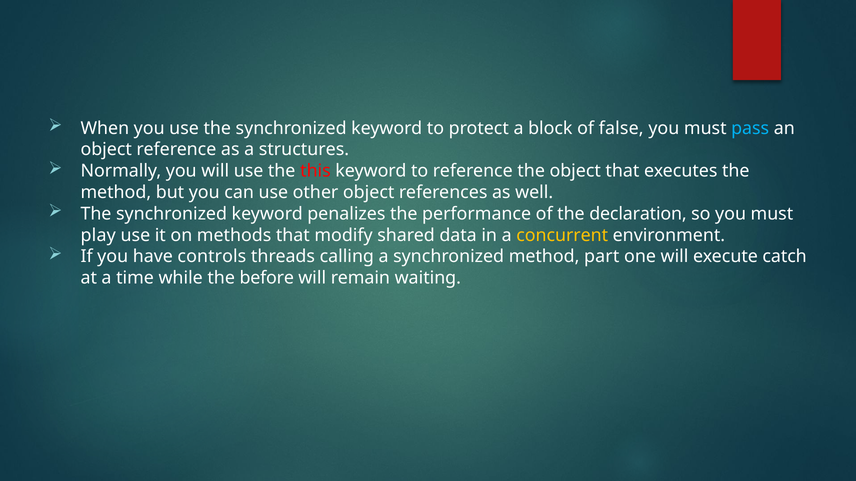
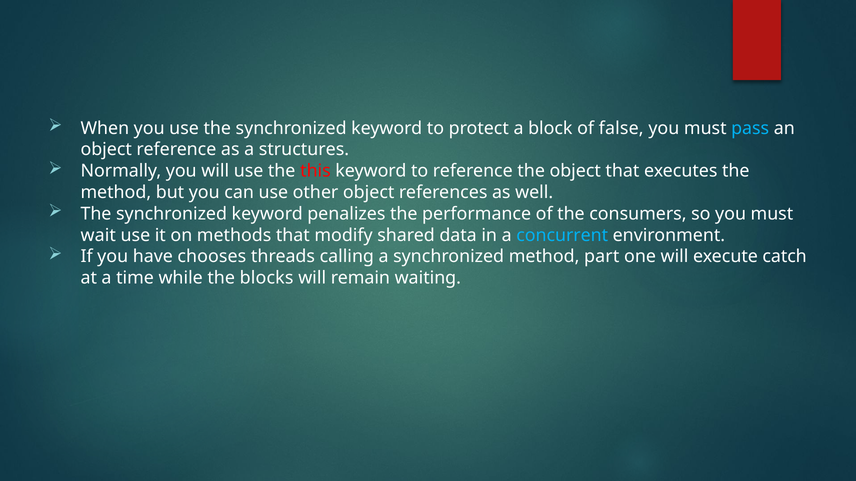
declaration: declaration -> consumers (638, 214)
play: play -> wait (98, 235)
concurrent colour: yellow -> light blue (562, 235)
controls: controls -> chooses (212, 257)
before: before -> blocks (267, 278)
